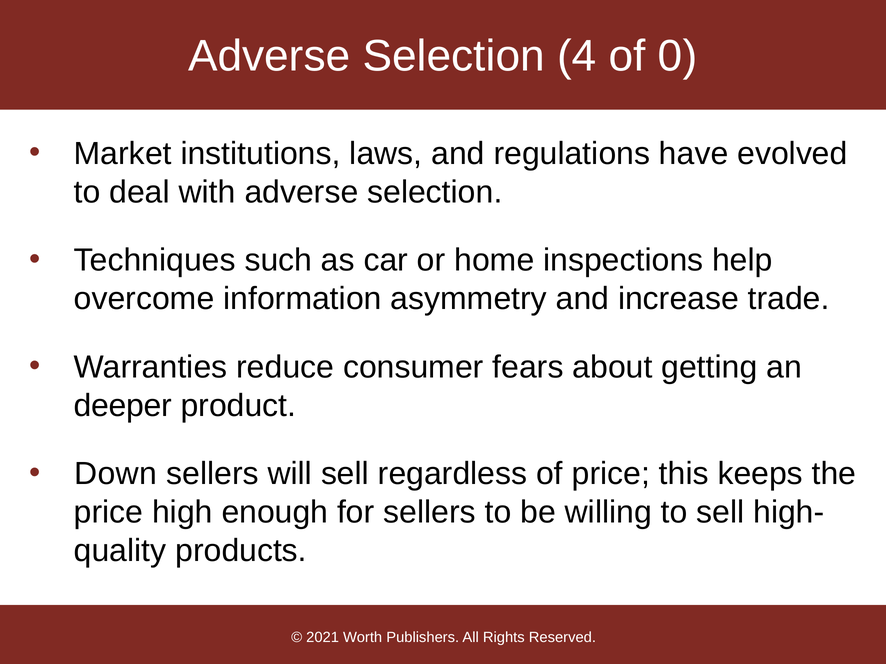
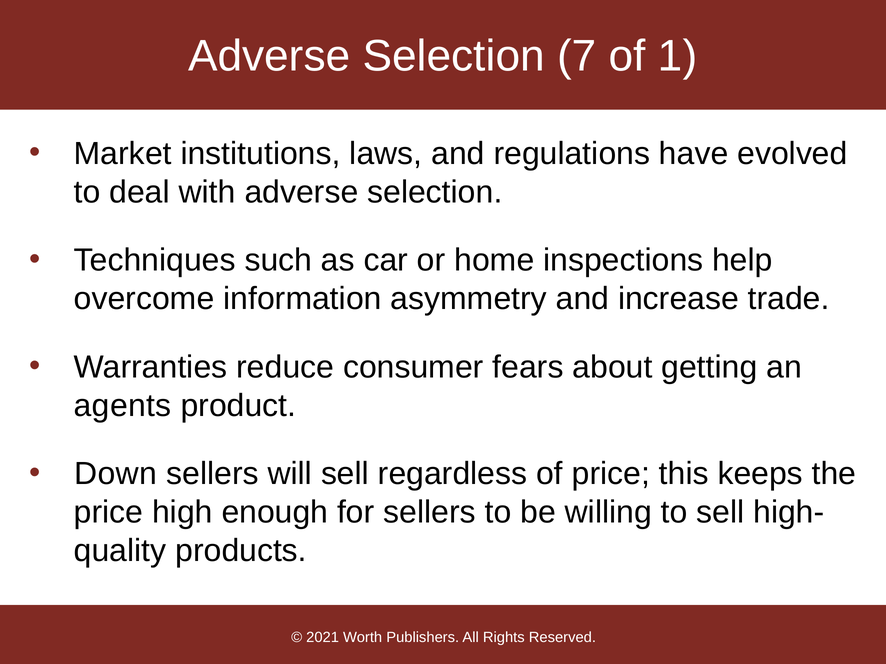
4: 4 -> 7 (577, 56)
0: 0 -> 1 (678, 56)
deeper: deeper -> agents (123, 406)
